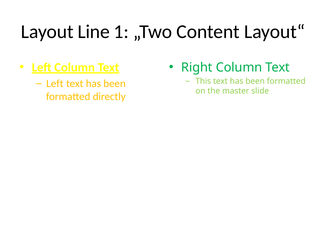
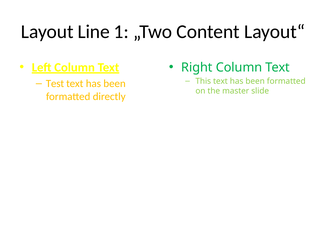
Left: Left -> Test (55, 83)
